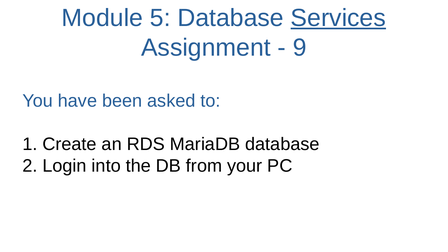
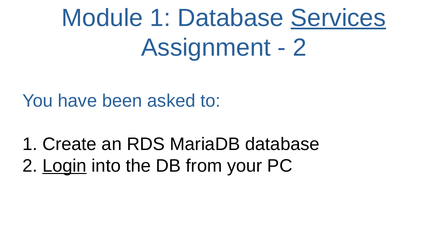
Module 5: 5 -> 1 (160, 18)
9: 9 -> 2 (300, 48)
Login underline: none -> present (65, 166)
